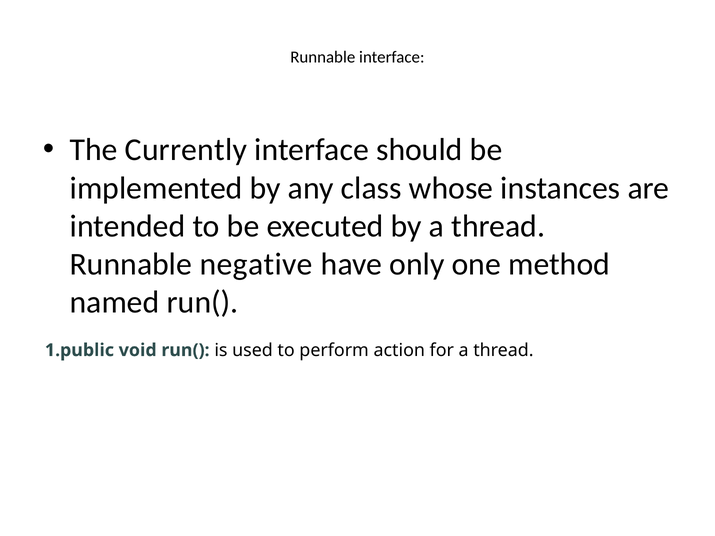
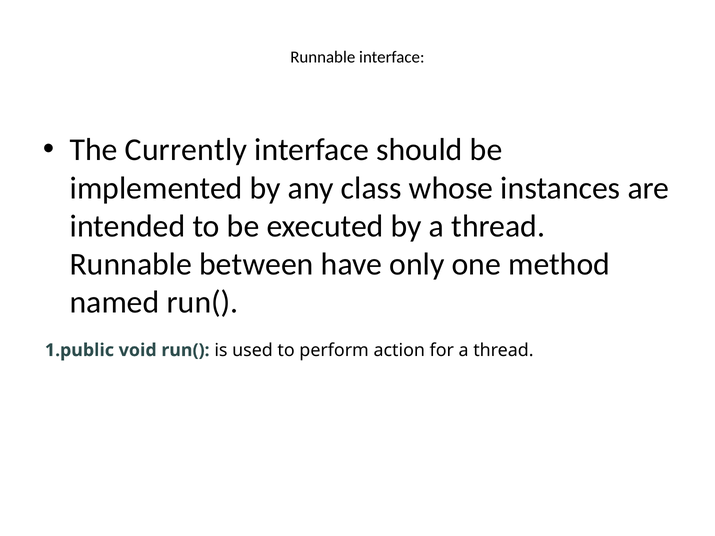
negative: negative -> between (256, 264)
